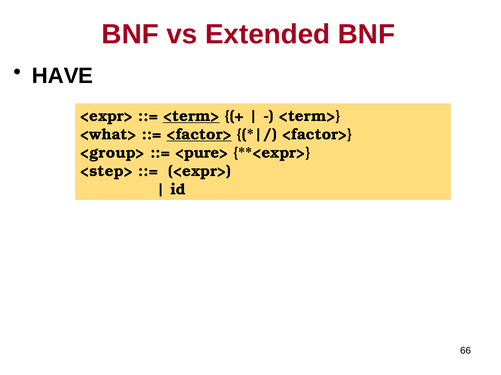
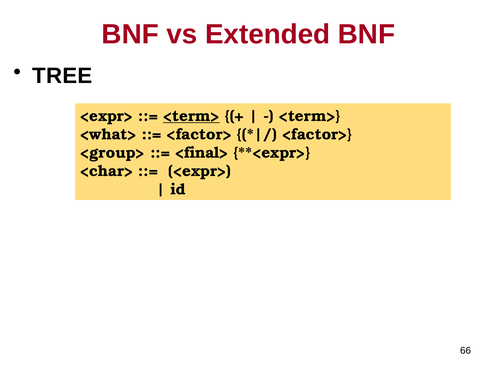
HAVE: HAVE -> TREE (62, 76)
<factor> underline: present -> none (199, 135)
<pure>: <pure> -> <final> (202, 153)
<step>: <step> -> <char> (107, 171)
